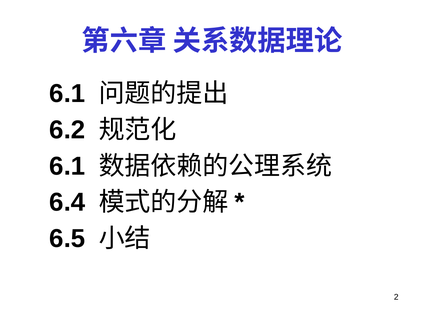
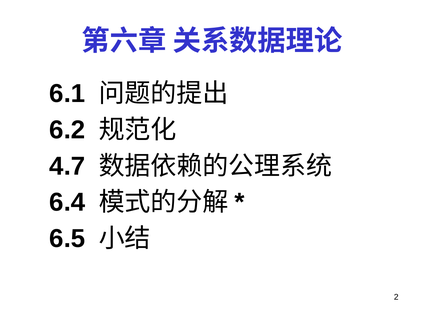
6.1: 6.1 -> 4.7 (67, 166)
